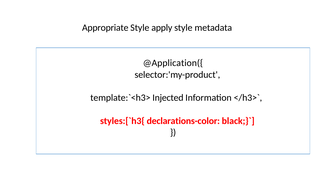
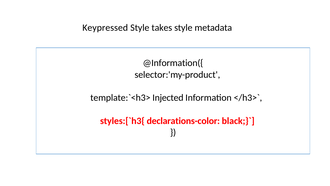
Appropriate: Appropriate -> Keypressed (105, 28)
apply: apply -> takes (162, 28)
@Application({: @Application({ -> @Information({ (173, 63)
